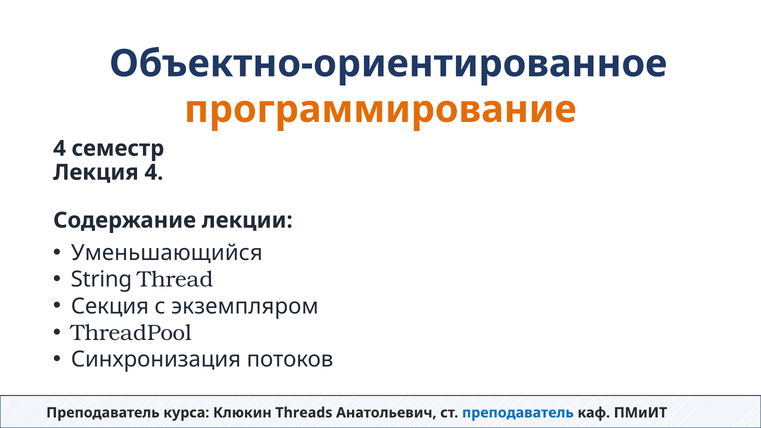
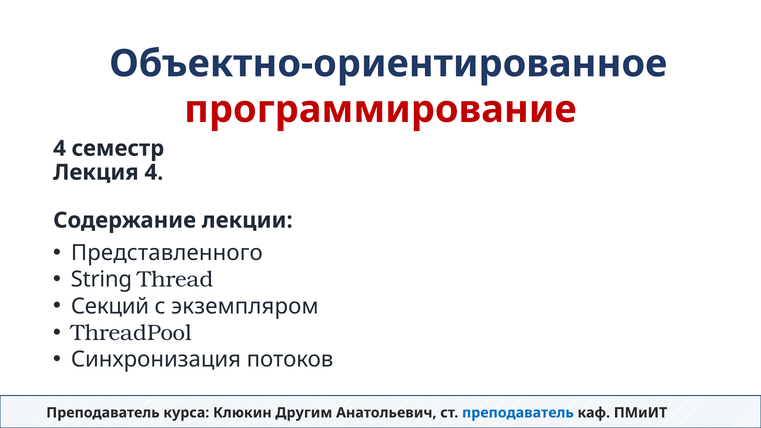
программирование colour: orange -> red (380, 109)
Уменьшающийся: Уменьшающийся -> Представленного (167, 253)
Секция: Секция -> Секций (110, 306)
Threads: Threads -> Другим (304, 413)
